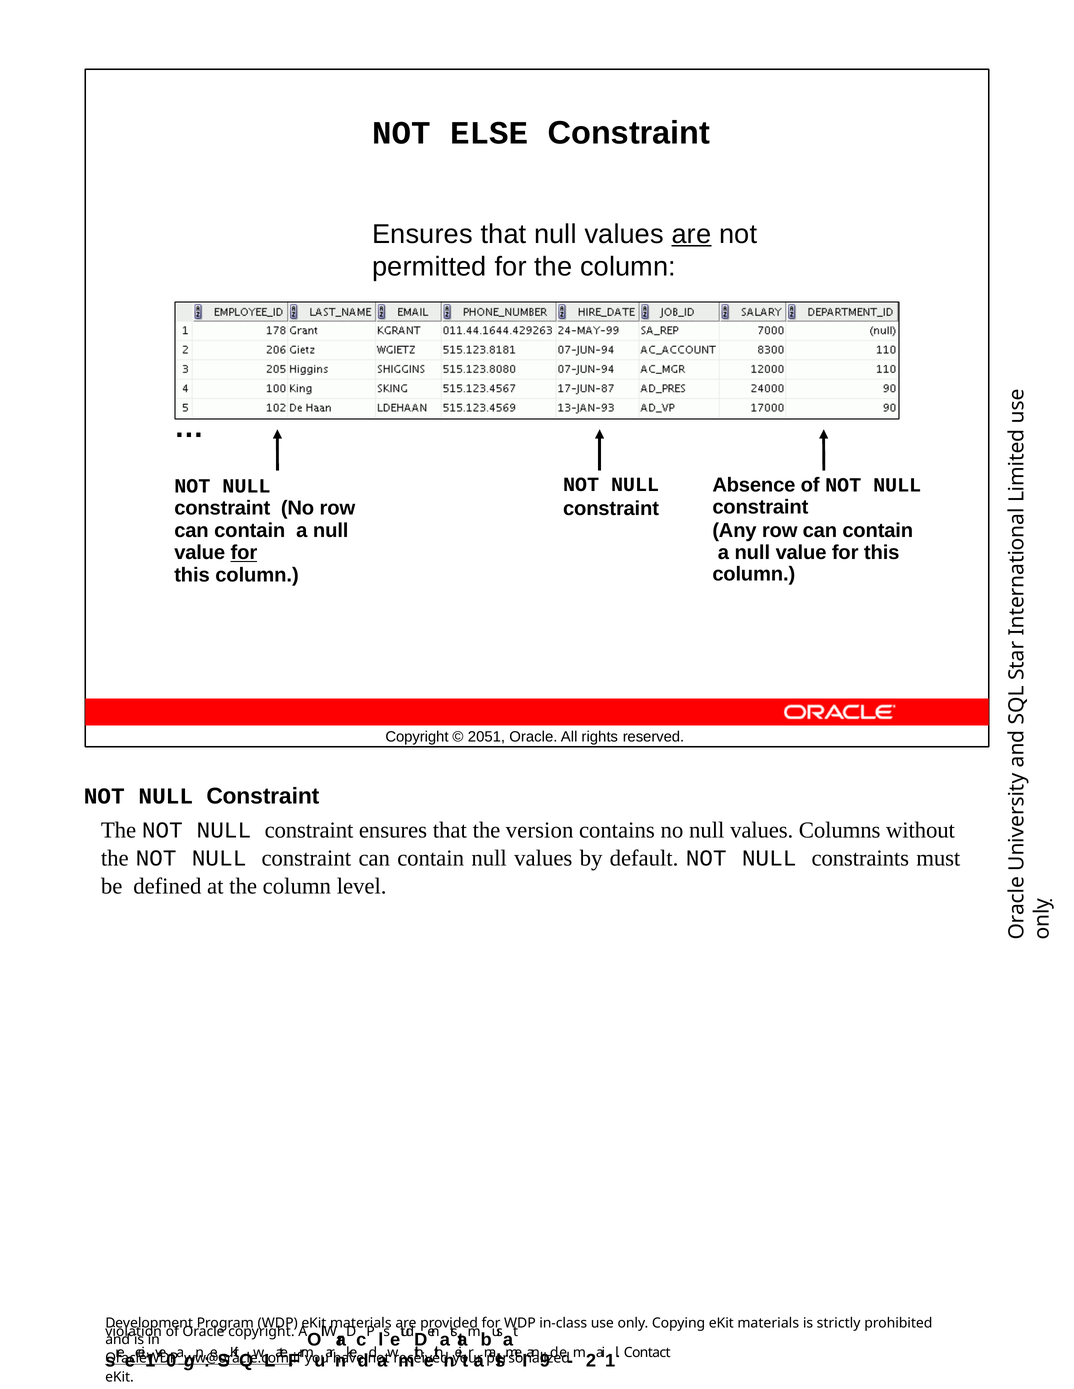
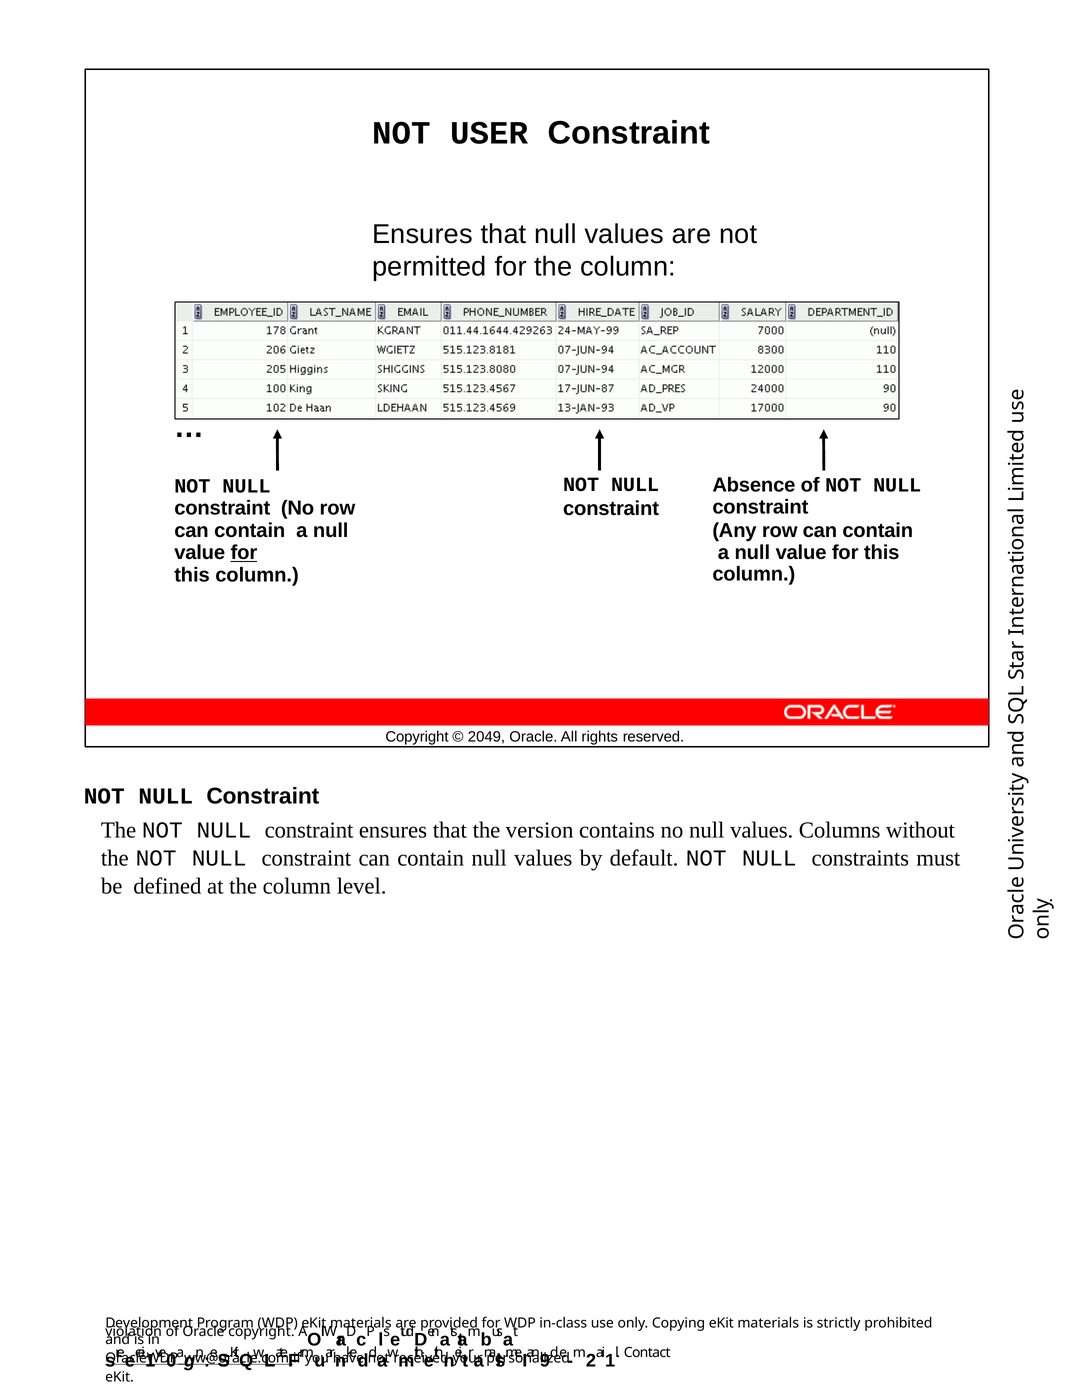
ELSE: ELSE -> USER (489, 133)
are underline: present -> none (691, 234)
2051: 2051 -> 2049 (486, 737)
